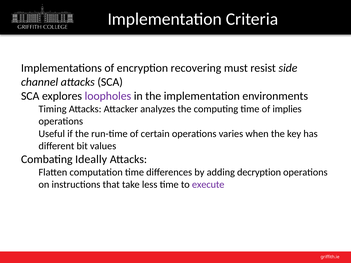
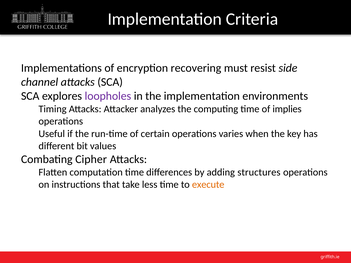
Ideally: Ideally -> Cipher (91, 159)
decryption: decryption -> structures (259, 172)
execute colour: purple -> orange (208, 185)
